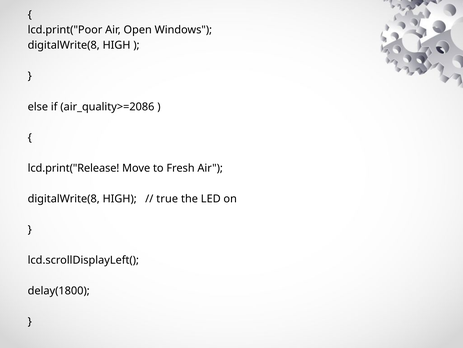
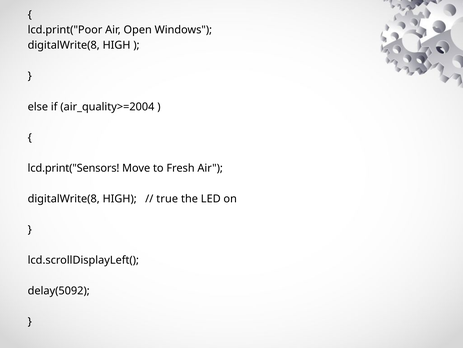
air_quality>=2086: air_quality>=2086 -> air_quality>=2004 (107, 106)
lcd.print("Release: lcd.print("Release -> lcd.print("Sensors (74, 168)
delay(1800: delay(1800 -> delay(5092 (59, 290)
